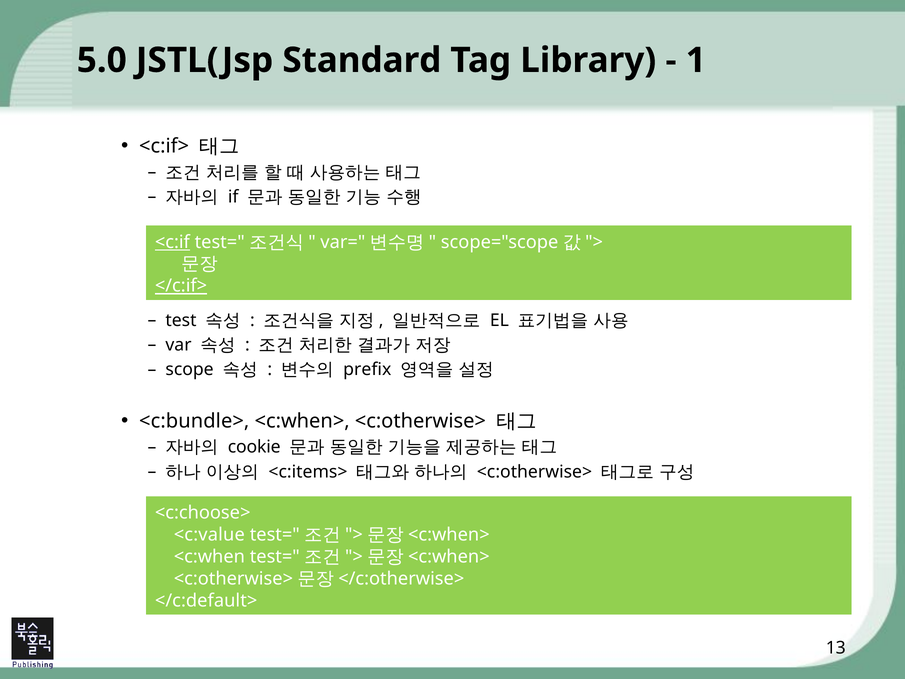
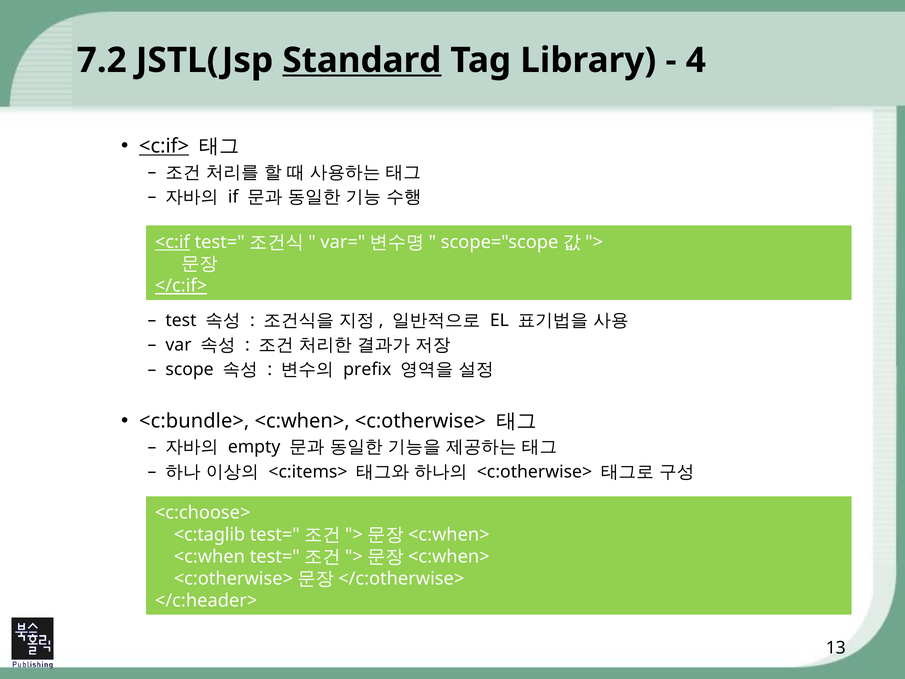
5.0: 5.0 -> 7.2 (102, 60)
Standard underline: none -> present (362, 60)
1: 1 -> 4 (696, 60)
<c:if> underline: none -> present (164, 146)
cookie: cookie -> empty (254, 447)
<c:value: <c:value -> <c:taglib (209, 535)
</c:default>: </c:default> -> </c:header> (206, 600)
